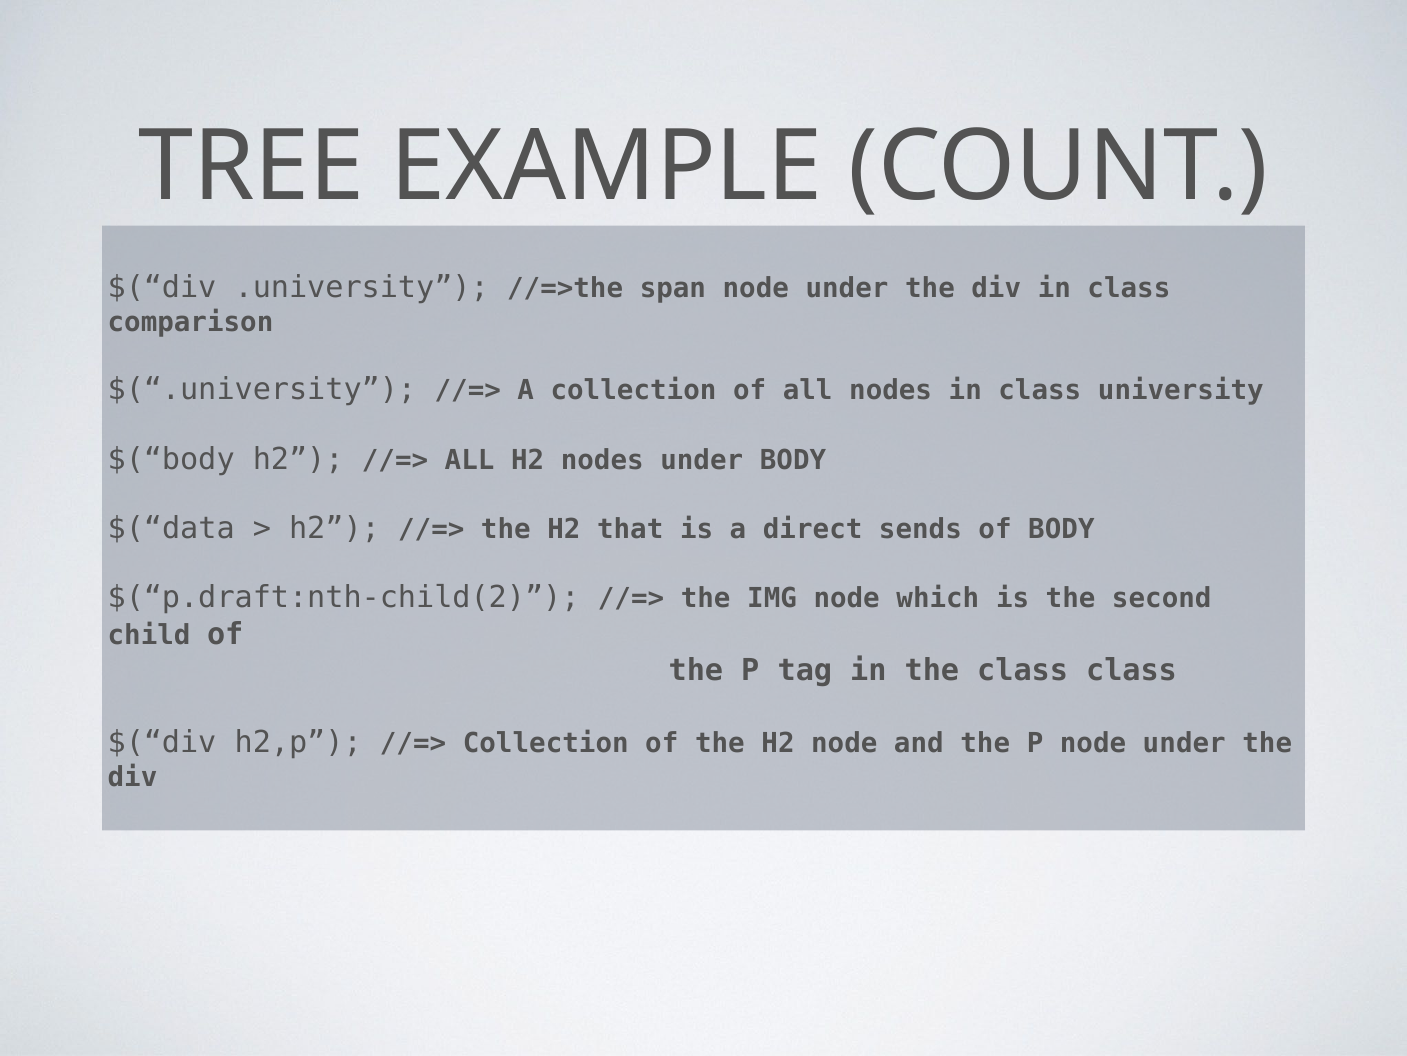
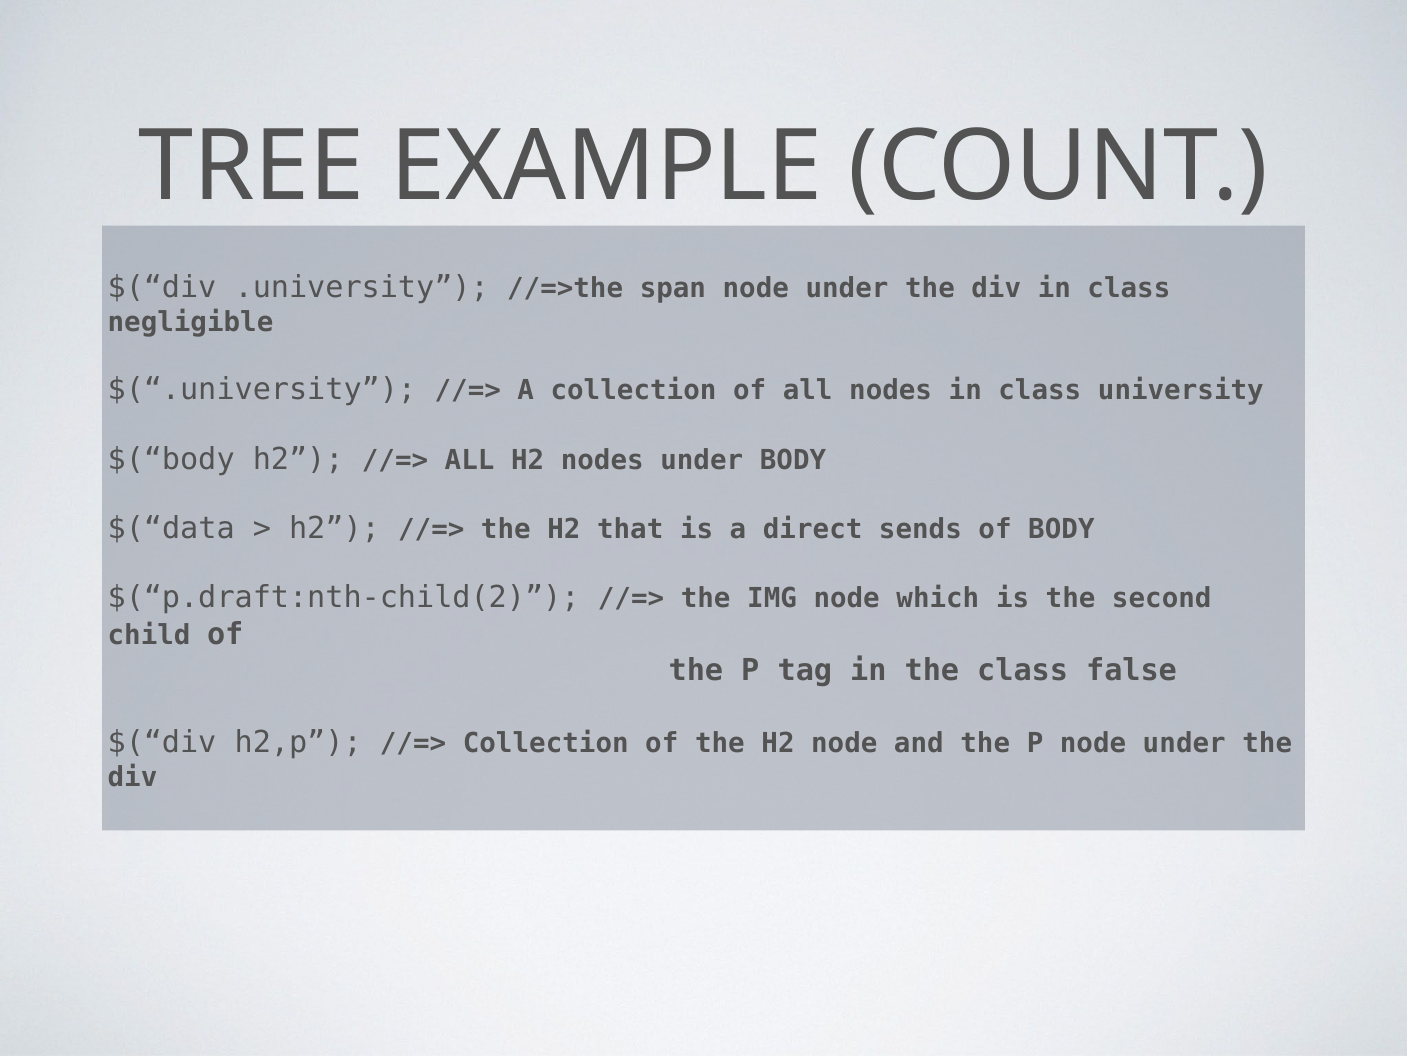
comparison: comparison -> negligible (190, 322)
class class: class -> false (1132, 670)
